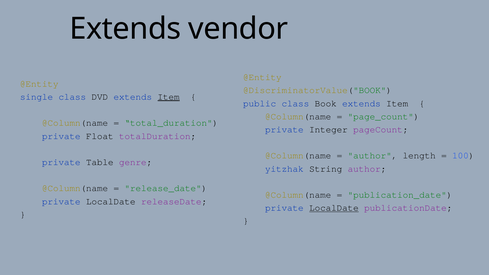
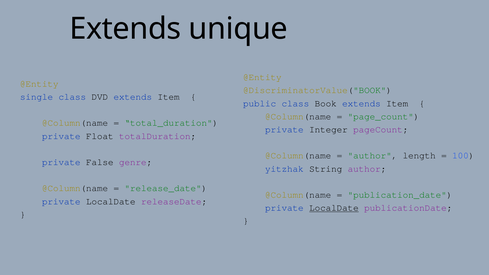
vendor: vendor -> unique (238, 29)
Item underline: present -> none (169, 97)
Table: Table -> False (100, 162)
